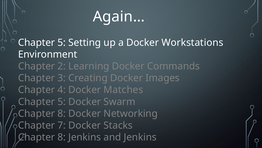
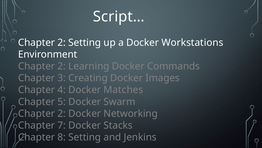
Again…: Again… -> Script… (119, 16)
5: 5 -> 2 (62, 42)
8: 8 -> 2 (62, 113)
8 Jenkins: Jenkins -> Setting (85, 137)
